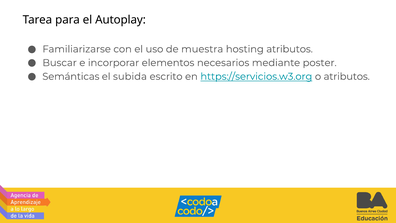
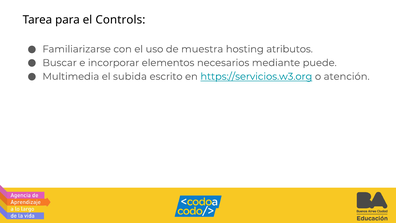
Autoplay: Autoplay -> Controls (120, 20)
poster: poster -> puede (320, 63)
Semánticas: Semánticas -> Multimedia (71, 76)
o atributos: atributos -> atención (347, 76)
